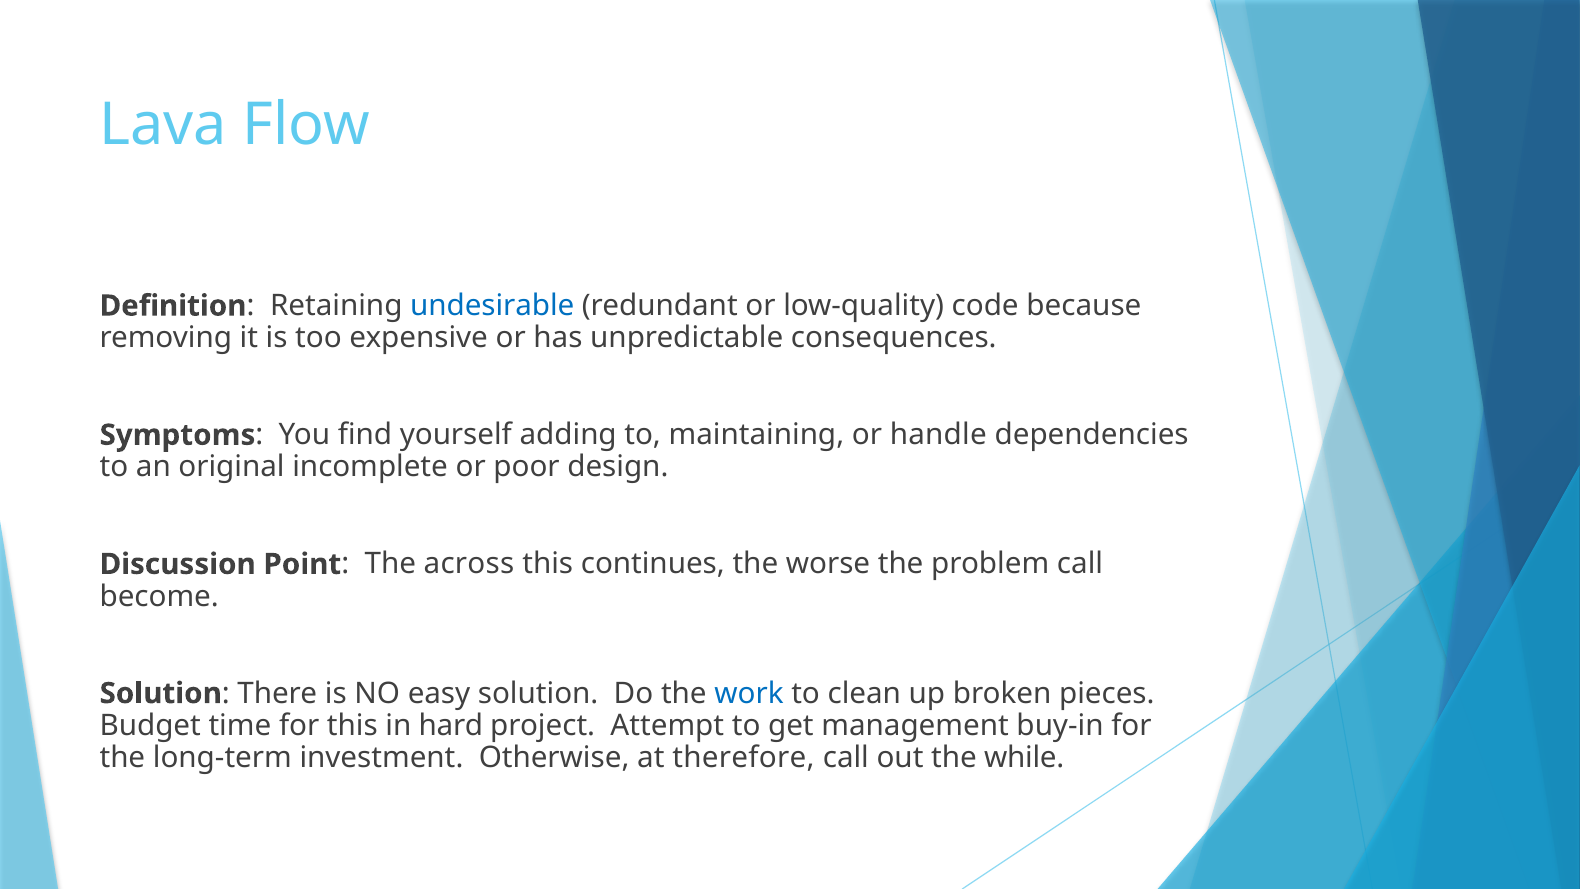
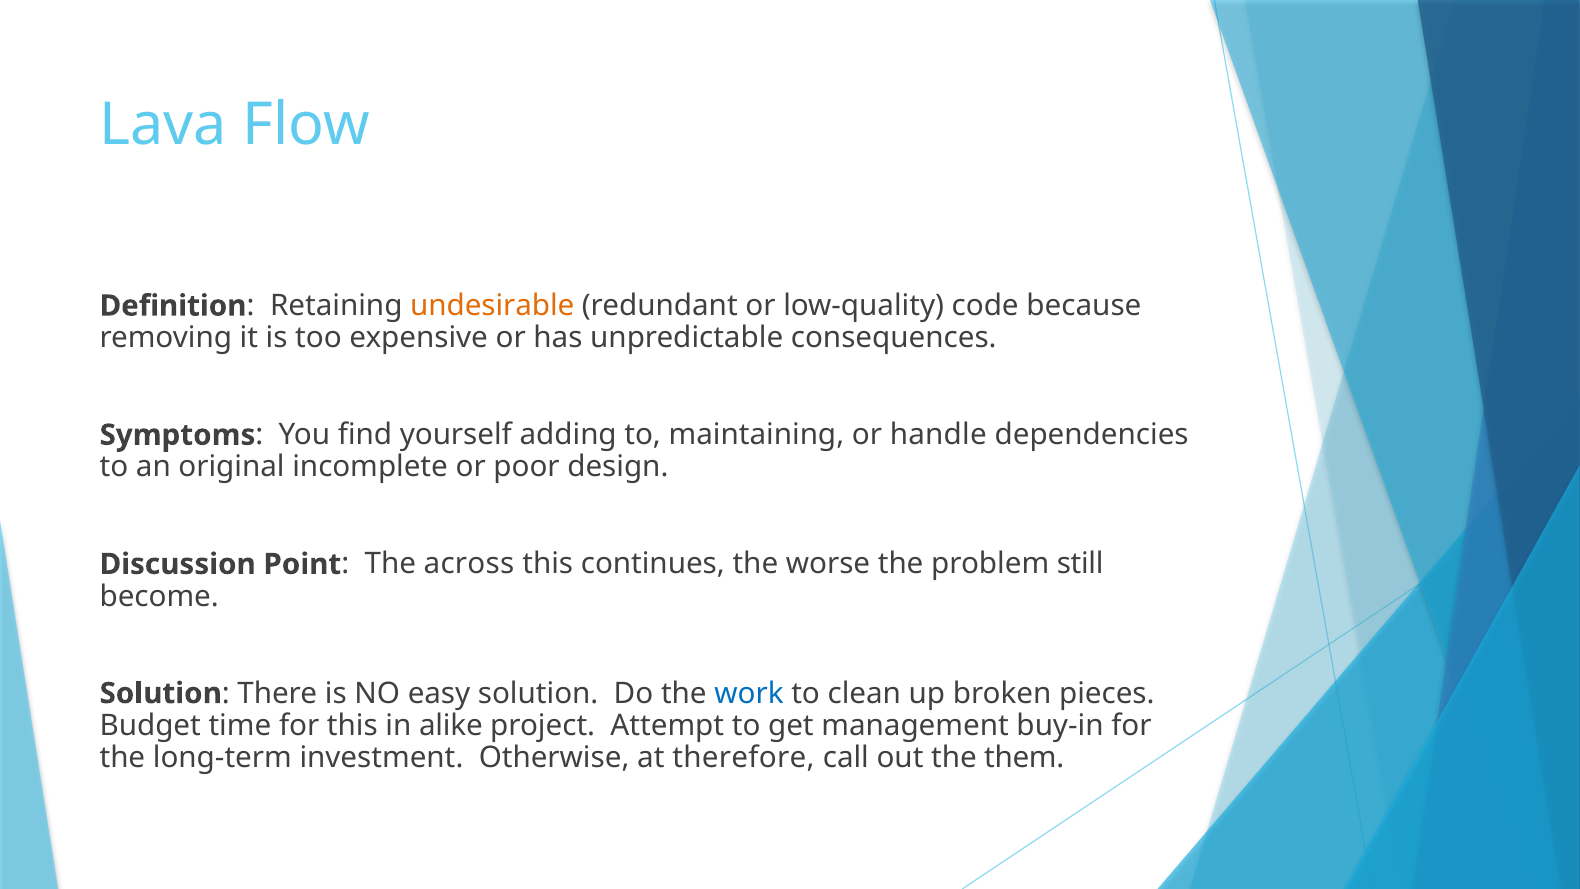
undesirable colour: blue -> orange (492, 306)
problem call: call -> still (1080, 564)
hard: hard -> alike (451, 725)
while: while -> them (1024, 757)
